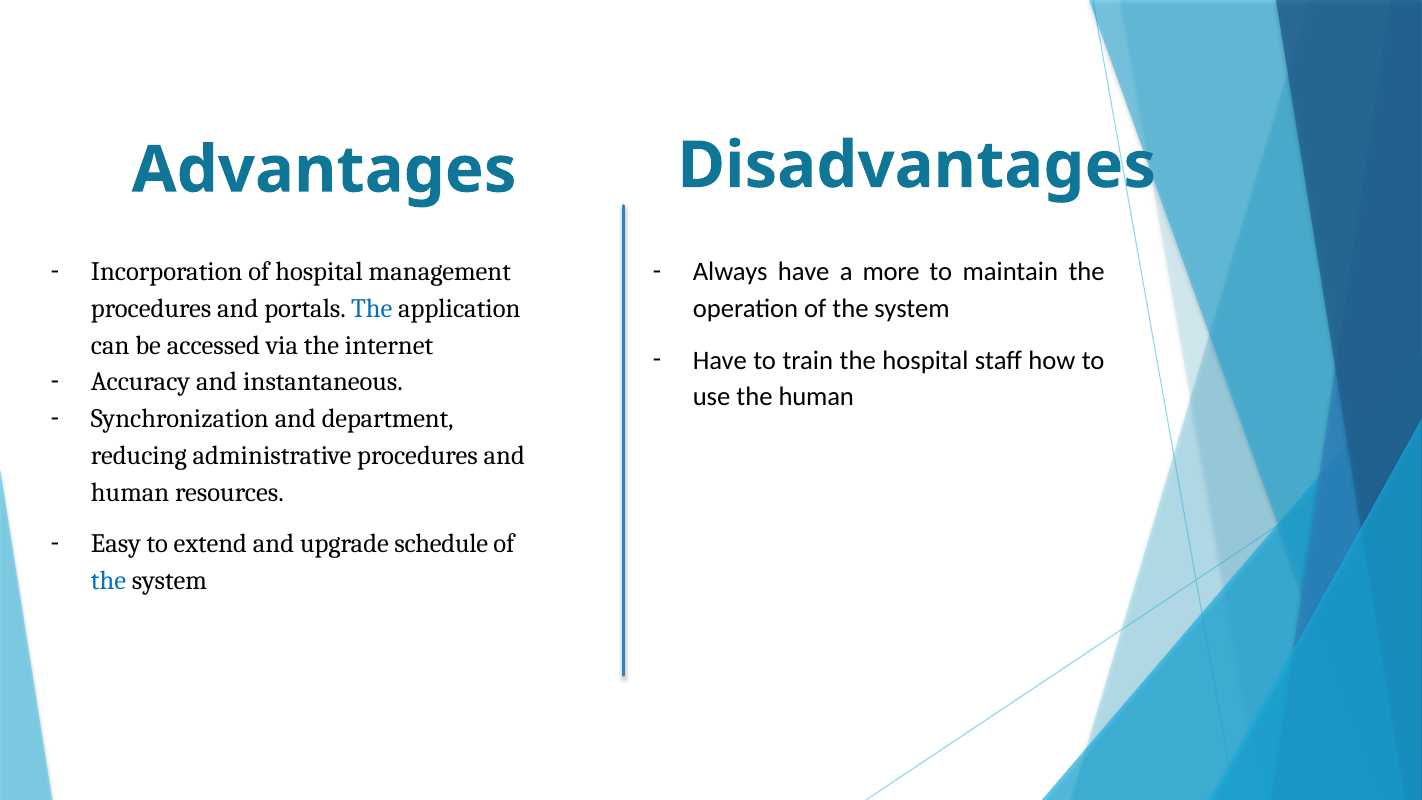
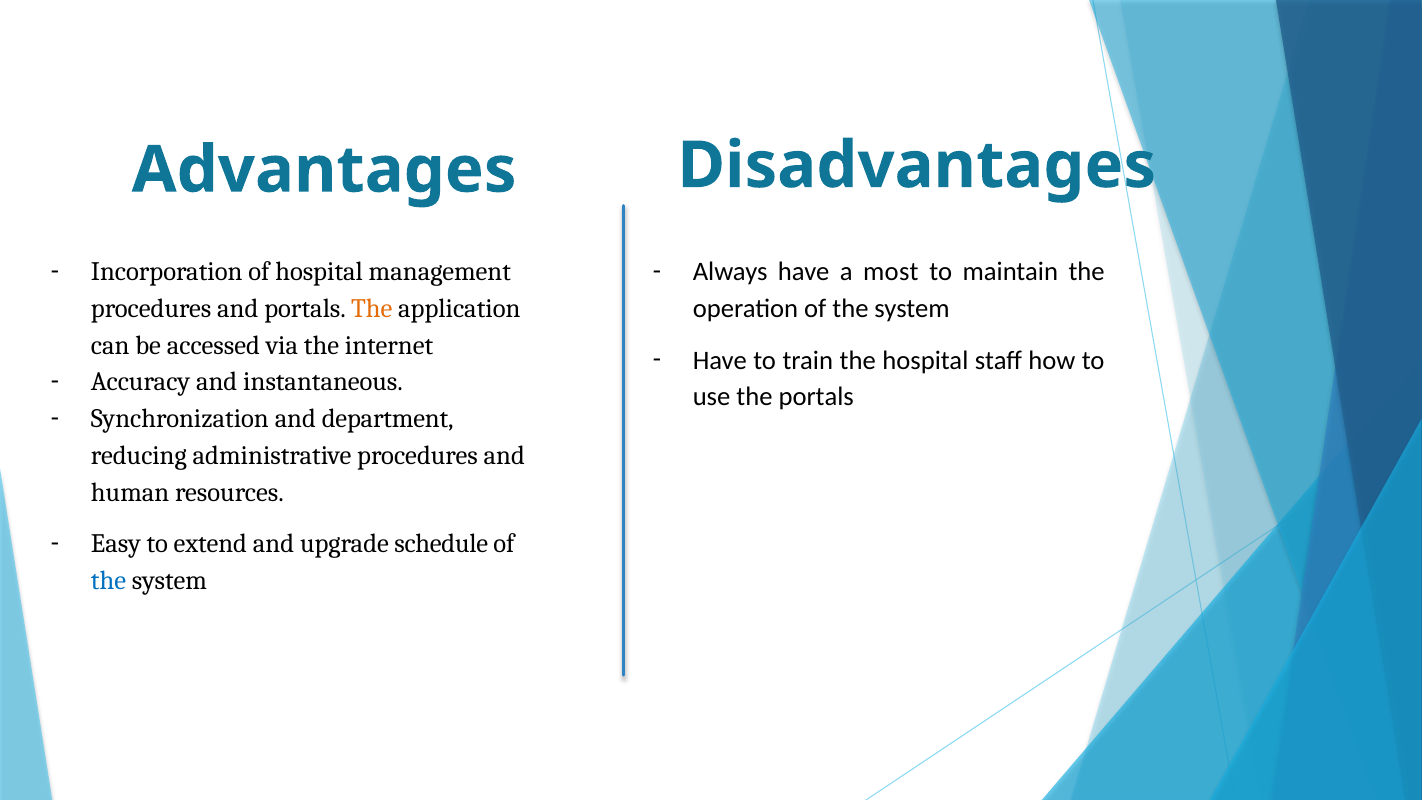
more: more -> most (891, 272)
The colour: blue -> orange (372, 309)
the human: human -> portals (816, 397)
